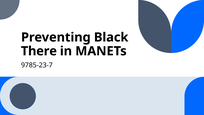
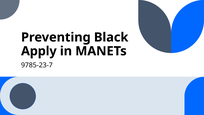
There: There -> Apply (39, 51)
